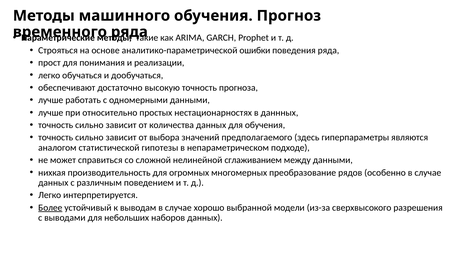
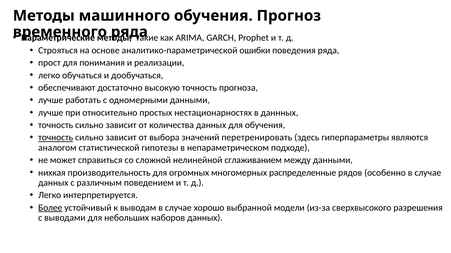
точность underline: none -> present (56, 138)
предполагаемого: предполагаемого -> перетренировать (257, 138)
преобразование: преобразование -> распределенные (303, 173)
